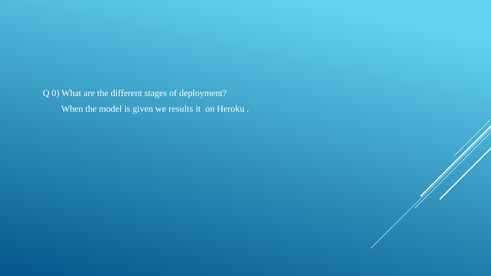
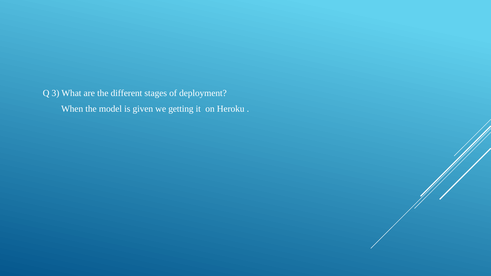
0: 0 -> 3 (55, 93)
results: results -> getting (181, 109)
